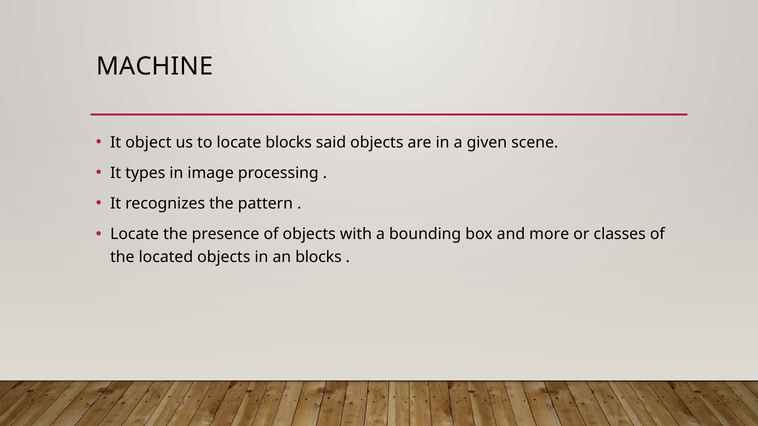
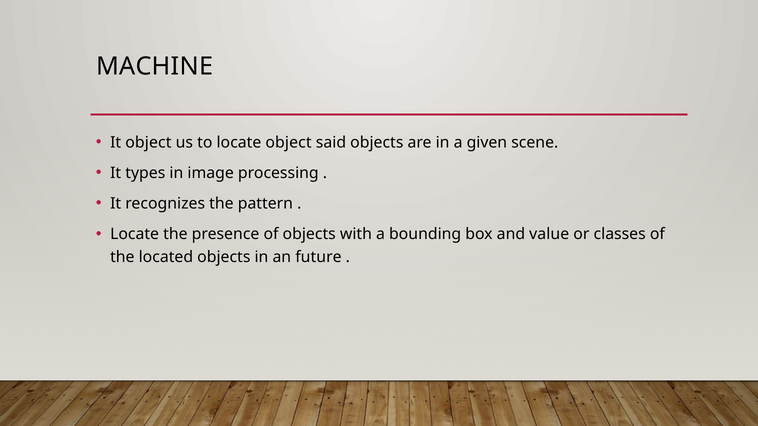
locate blocks: blocks -> object (289, 143)
more: more -> value (549, 234)
an blocks: blocks -> future (318, 257)
